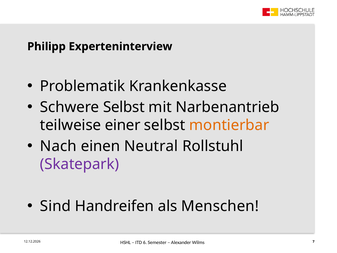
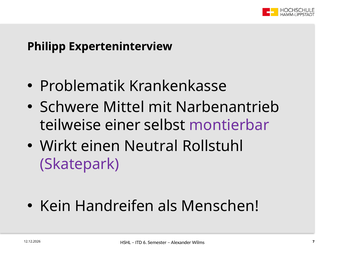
Schwere Selbst: Selbst -> Mittel (124, 107)
montierbar colour: orange -> purple (229, 125)
Nach: Nach -> Wirkt (58, 146)
Sind: Sind -> Kein (55, 206)
